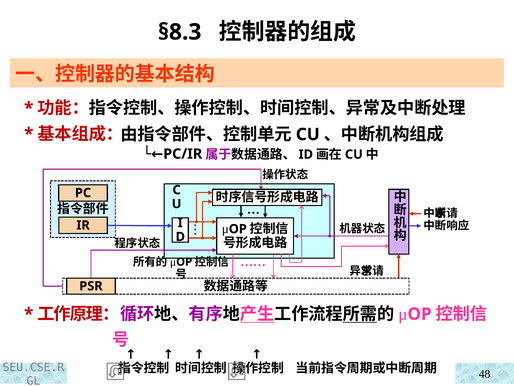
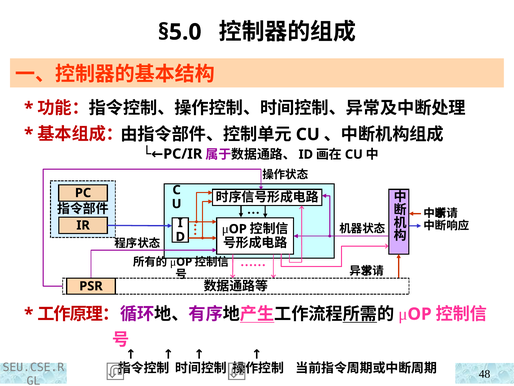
§8.3: §8.3 -> §5.0 (180, 32)
